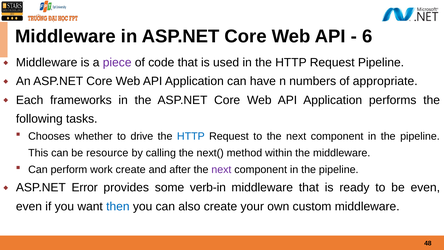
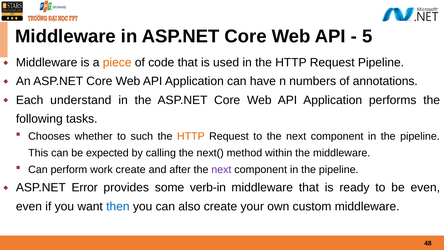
6: 6 -> 5 (367, 36)
piece colour: purple -> orange (117, 62)
appropriate: appropriate -> annotations (385, 81)
frameworks: frameworks -> understand (81, 100)
drive: drive -> such (142, 136)
HTTP colour: blue -> orange (191, 136)
resource: resource -> expected (107, 153)
